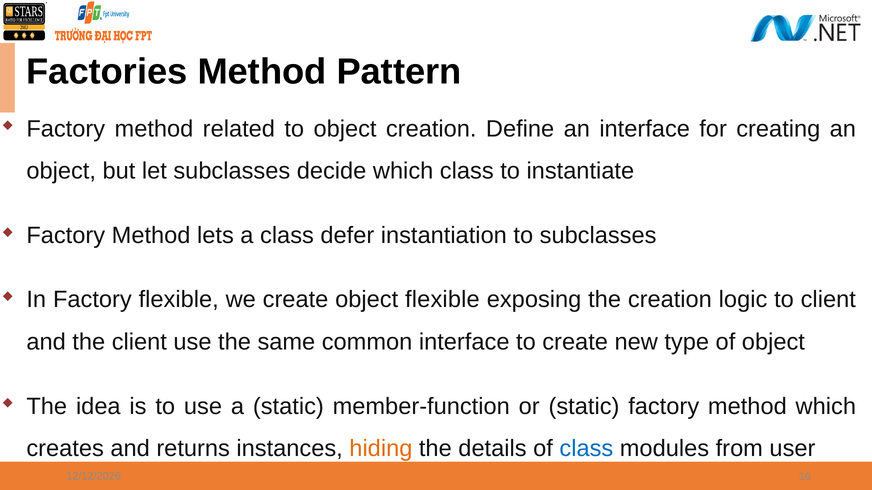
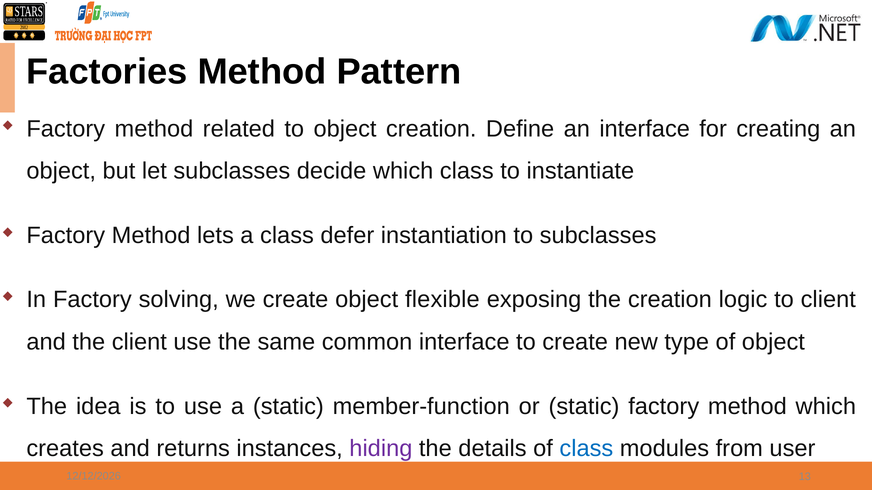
Factory flexible: flexible -> solving (179, 300)
hiding colour: orange -> purple (381, 449)
16: 16 -> 13 (805, 477)
